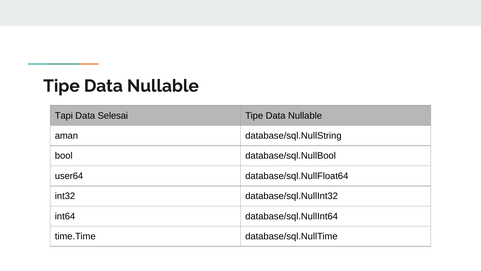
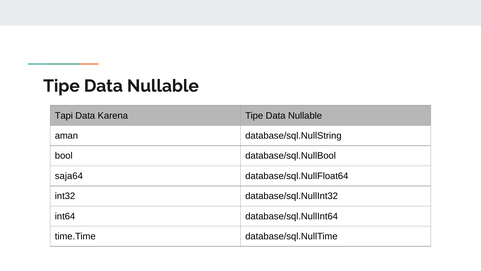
Selesai: Selesai -> Karena (113, 115)
user64: user64 -> saja64 (69, 176)
